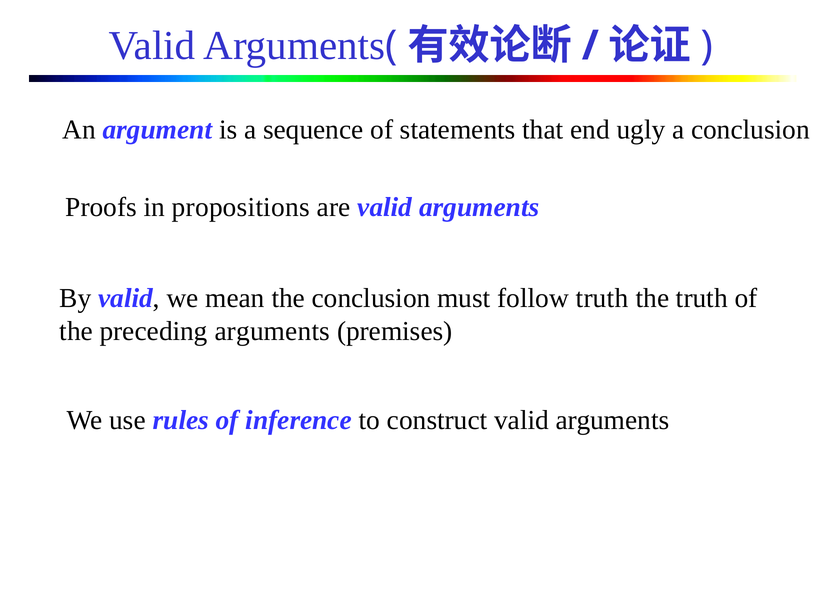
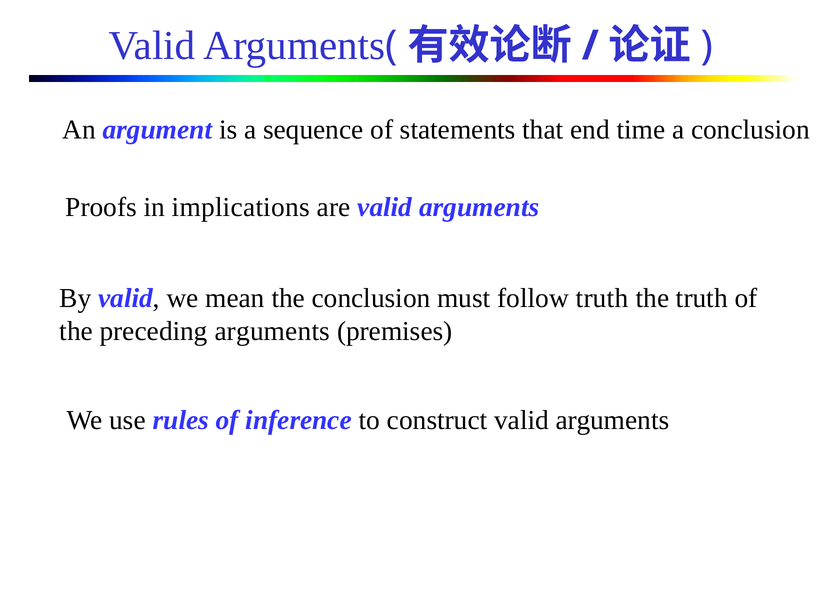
ugly: ugly -> time (641, 130)
propositions: propositions -> implications (241, 208)
